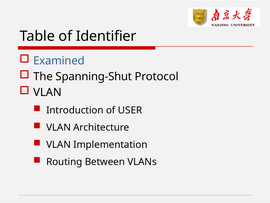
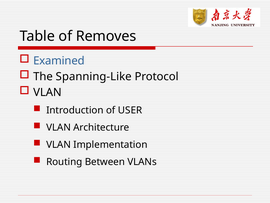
Identifier: Identifier -> Removes (106, 36)
Spanning-Shut: Spanning-Shut -> Spanning-Like (94, 76)
